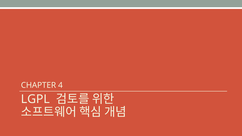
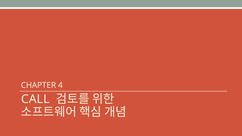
LGPL: LGPL -> CALL (35, 99)
